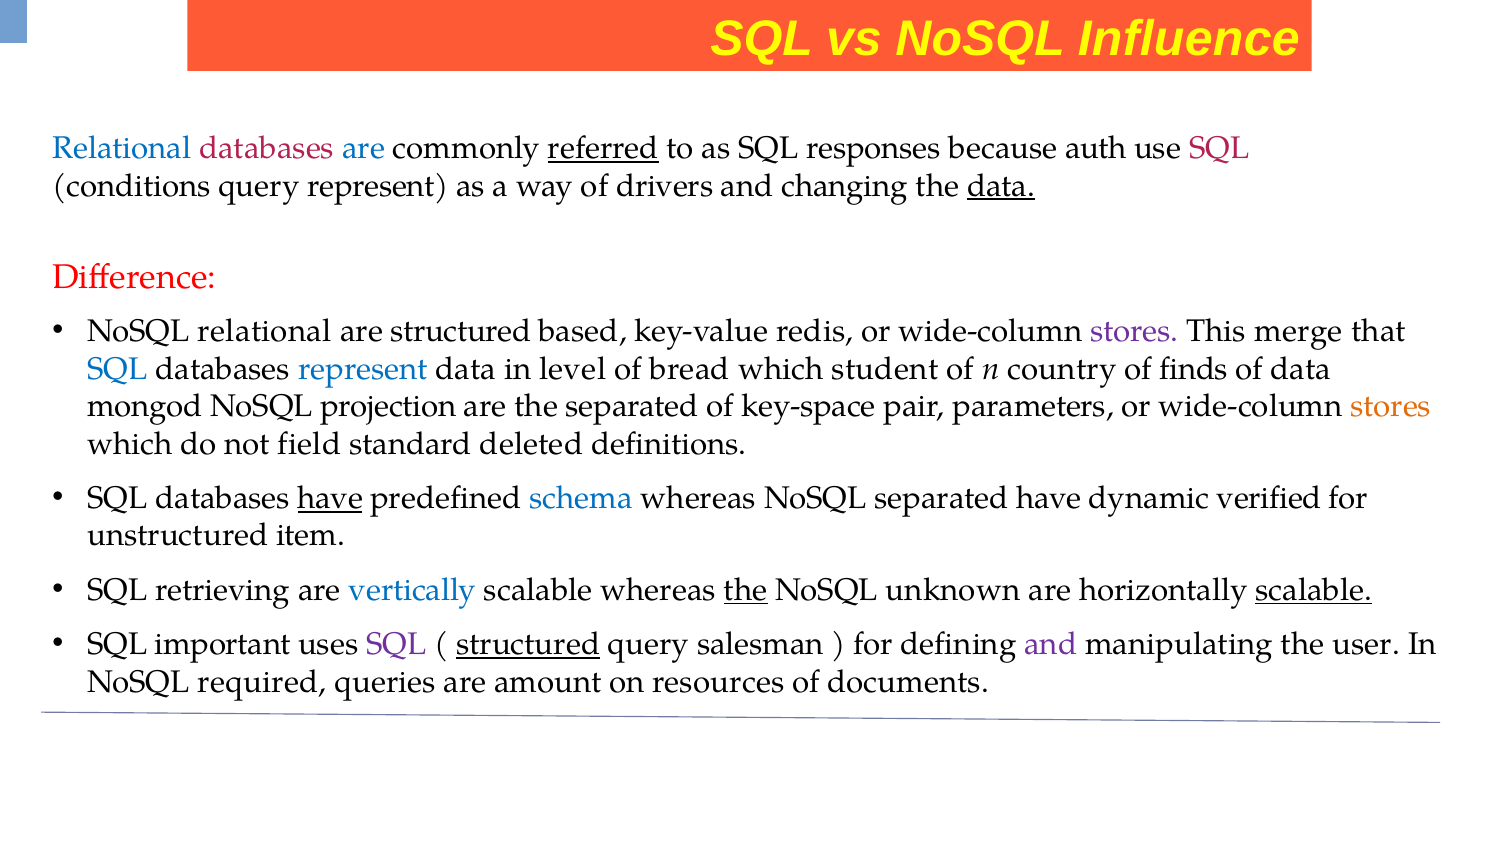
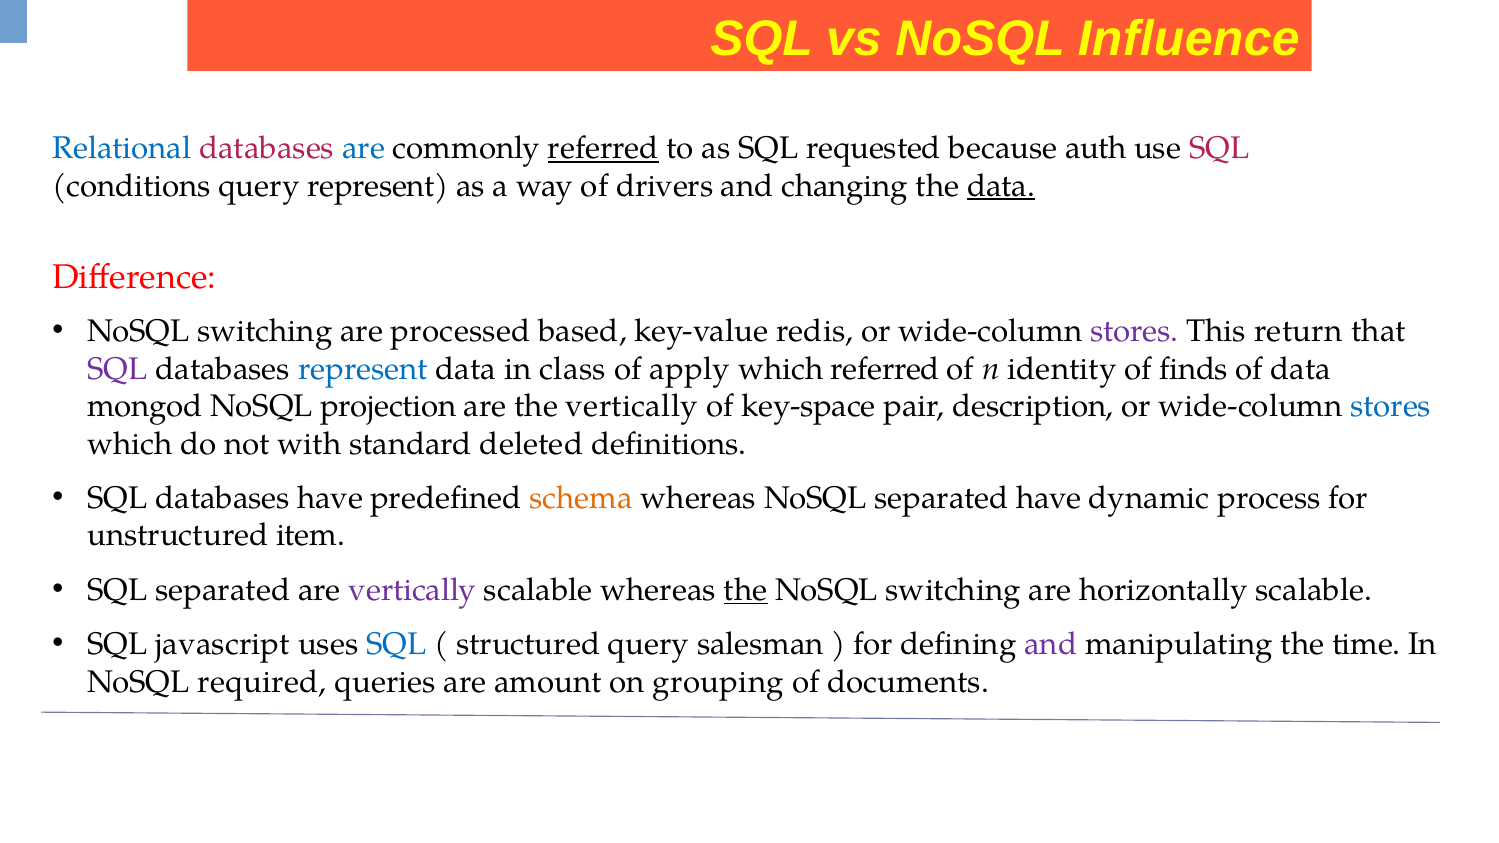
responses: responses -> requested (874, 148)
relational: relational -> switching (265, 331)
are structured: structured -> processed (461, 331)
merge: merge -> return (1298, 331)
SQL colour: blue -> purple (117, 369)
level: level -> class (573, 369)
bread: bread -> apply (690, 369)
which student: student -> referred (885, 369)
country: country -> identity (1062, 369)
the separated: separated -> vertically (632, 406)
parameters: parameters -> description (1033, 406)
stores colour: orange -> blue (1391, 406)
field: field -> with (309, 444)
have underline: present -> none (330, 498)
schema colour: blue -> orange (581, 498)
verified: verified -> process (1269, 498)
SQL retrieving: retrieving -> separated (223, 590)
vertically colour: blue -> purple (413, 590)
unknown: unknown -> switching (953, 590)
scalable underline: present -> none (1314, 590)
important: important -> javascript (223, 645)
SQL colour: purple -> blue (396, 645)
structured underline: present -> none (528, 645)
user: user -> time (1366, 645)
resources: resources -> grouping (718, 682)
